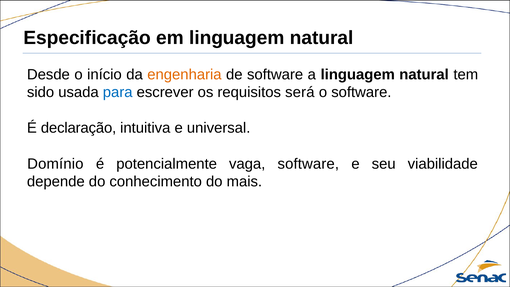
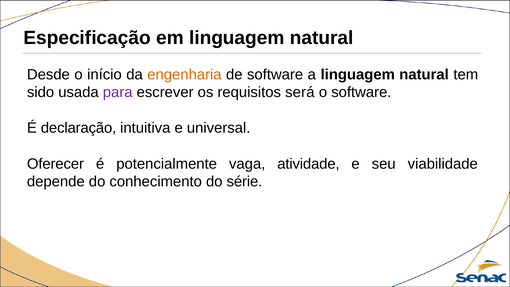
para colour: blue -> purple (118, 92)
Domínio: Domínio -> Oferecer (55, 164)
vaga software: software -> atividade (308, 164)
mais: mais -> série (244, 182)
